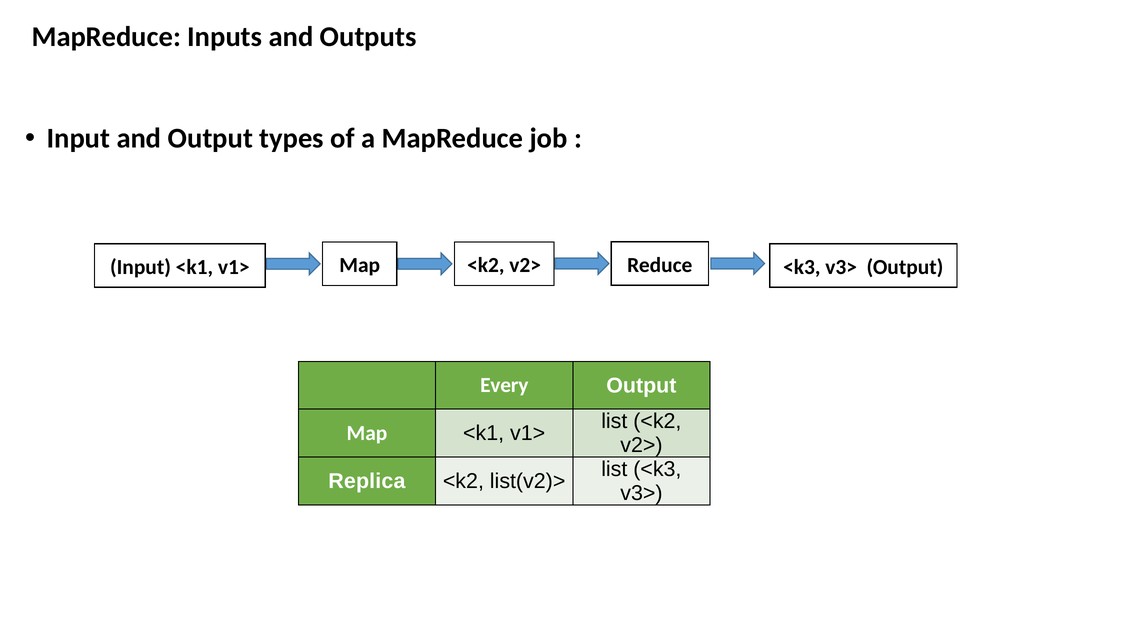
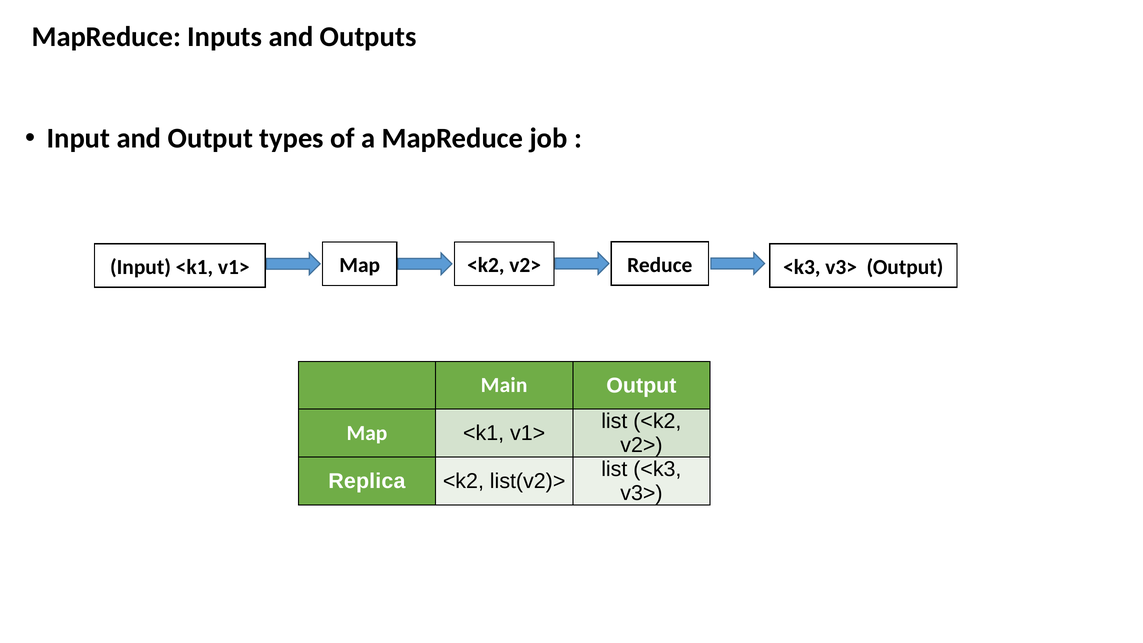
Every: Every -> Main (504, 385)
